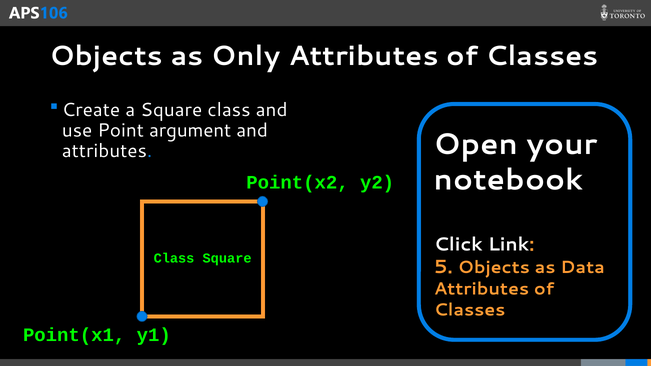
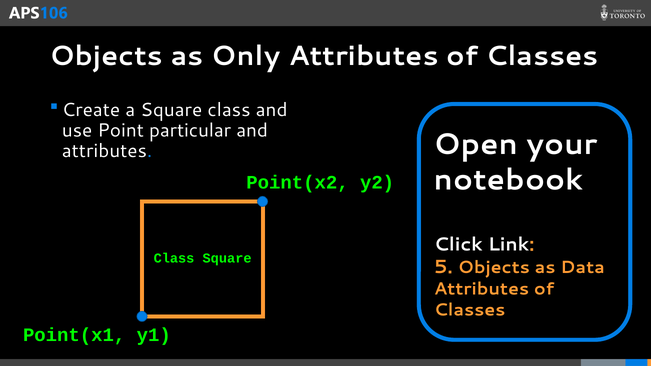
argument: argument -> particular (190, 131)
